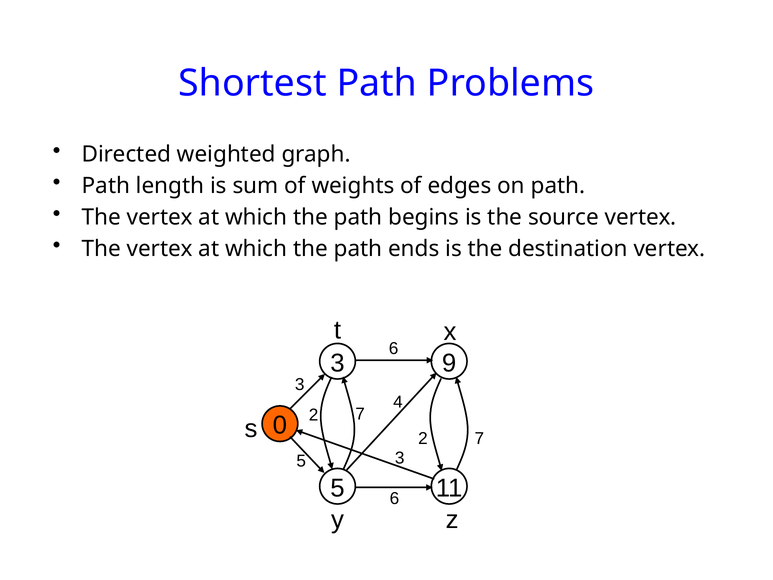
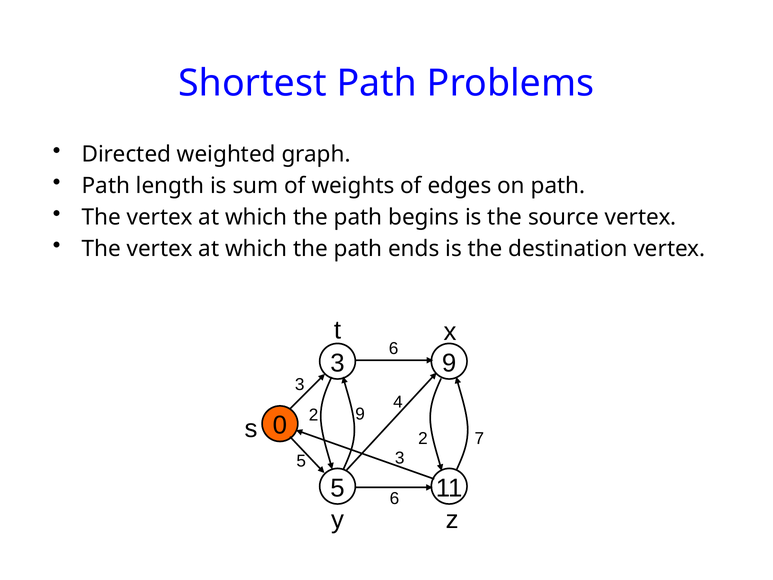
2 7: 7 -> 9 (360, 414)
